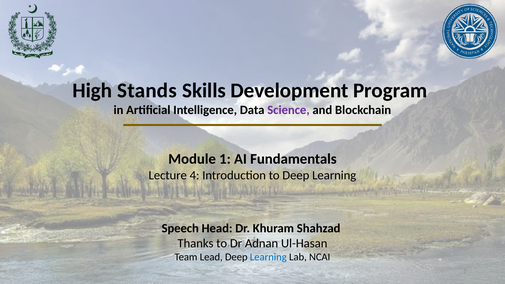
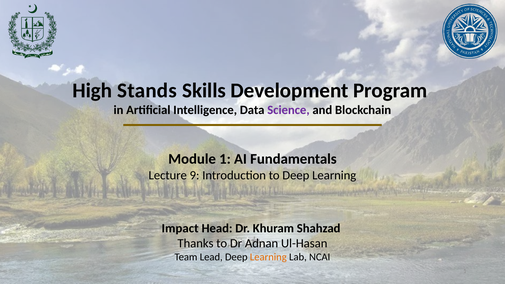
4: 4 -> 9 (195, 175)
Speech: Speech -> Impact (180, 228)
Learning colour: blue -> orange (268, 257)
